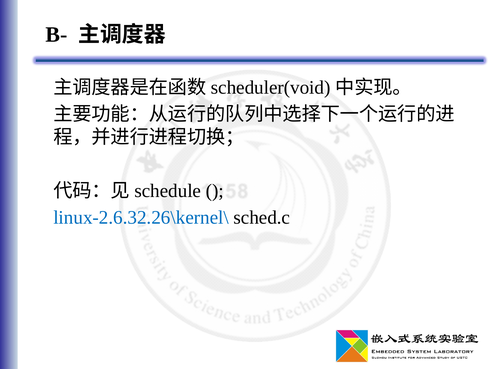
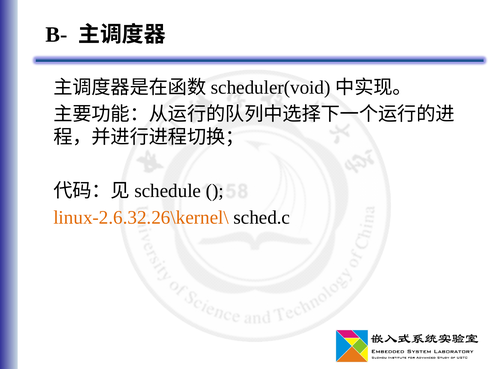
linux-2.6.32.26\kernel\ colour: blue -> orange (141, 218)
